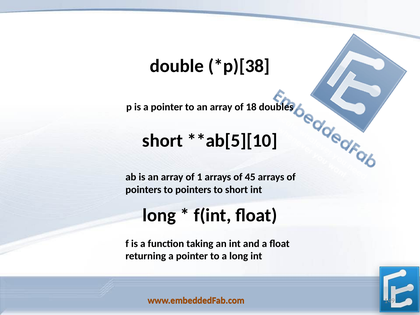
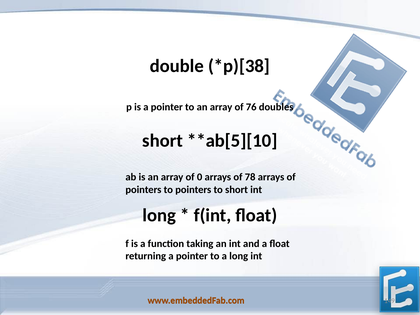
18: 18 -> 76 (251, 107)
1: 1 -> 0 (200, 177)
45: 45 -> 78 (250, 177)
